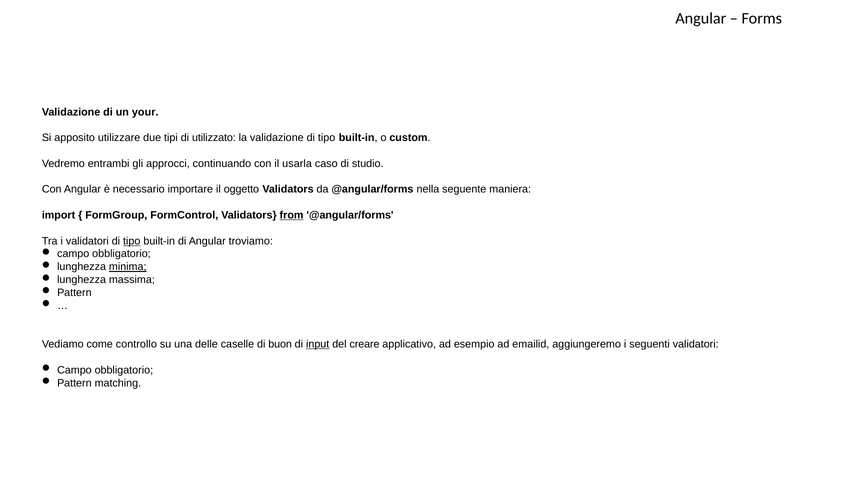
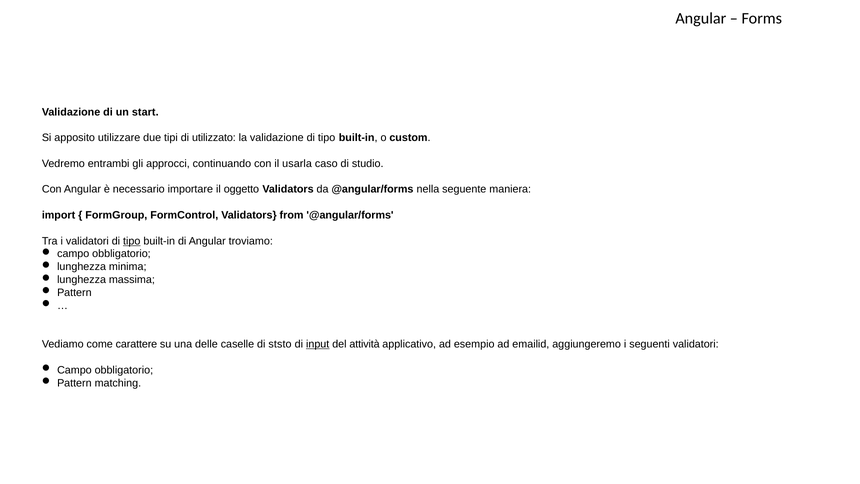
your: your -> start (145, 112)
from underline: present -> none (292, 215)
minima underline: present -> none (128, 267)
controllo: controllo -> carattere (136, 344)
buon: buon -> ststo (280, 344)
creare: creare -> attività (365, 344)
